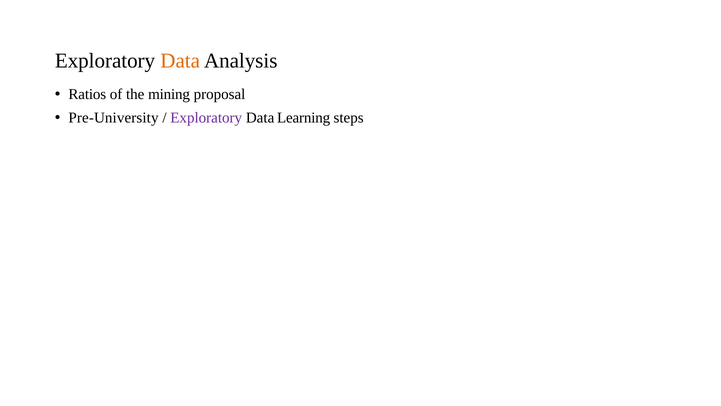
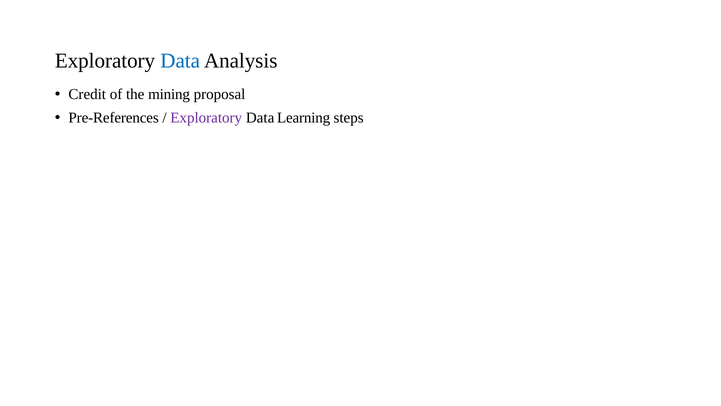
Data colour: orange -> blue (180, 61)
Ratios: Ratios -> Credit (87, 94)
Pre-University: Pre-University -> Pre-References (114, 118)
